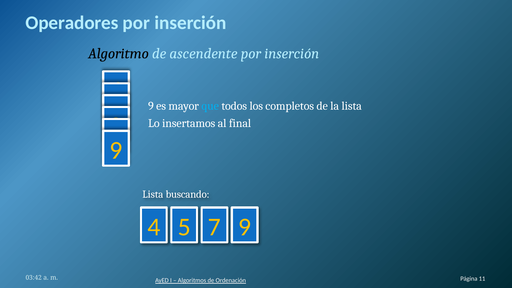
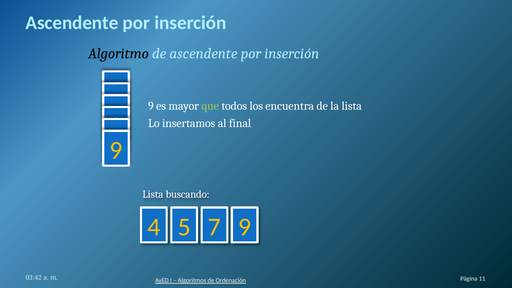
Operadores: Operadores -> Ascendente (72, 23)
que colour: light blue -> light green (210, 106)
completos: completos -> encuentra (290, 106)
